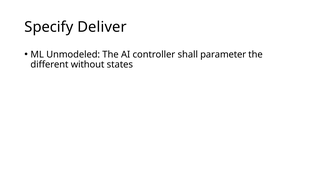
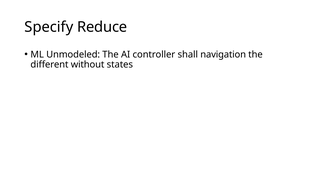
Deliver: Deliver -> Reduce (102, 27)
parameter: parameter -> navigation (223, 54)
